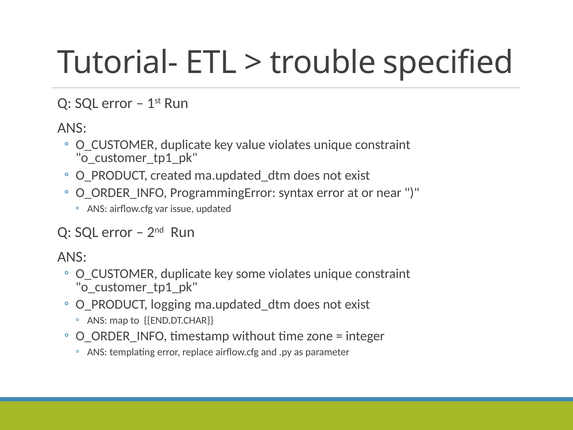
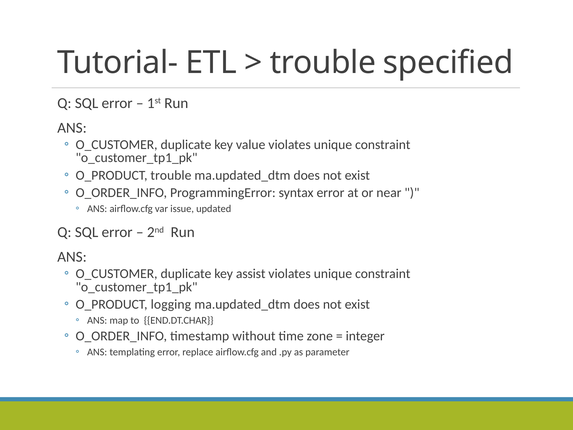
O_PRODUCT created: created -> trouble (171, 175)
some: some -> assist (251, 274)
